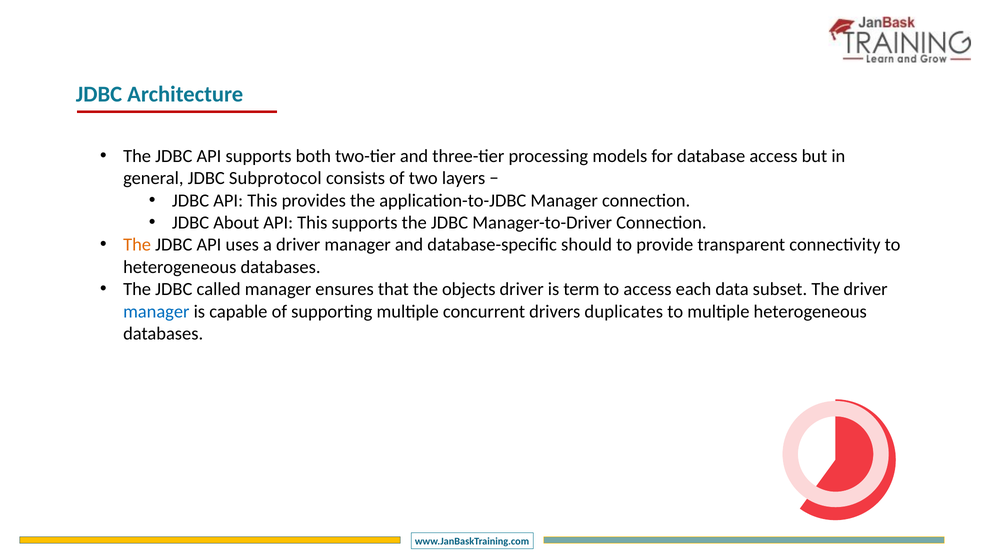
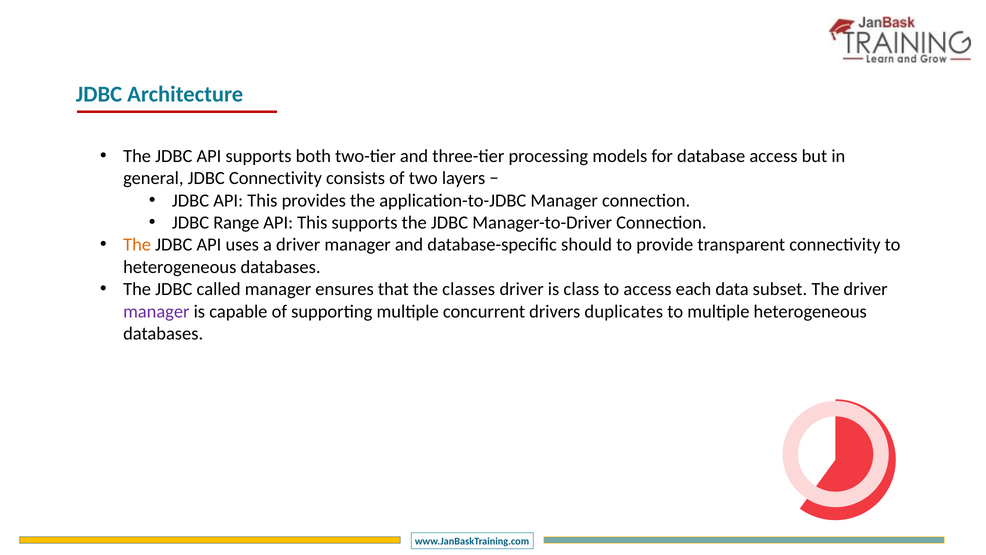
JDBC Subprotocol: Subprotocol -> Connectivity (275, 178)
About: About -> Range (236, 223)
objects: objects -> classes (469, 289)
term: term -> class (581, 289)
manager colour: blue -> purple (156, 311)
